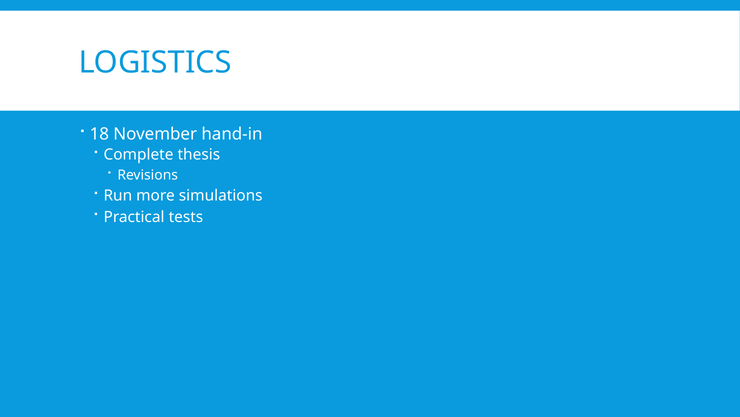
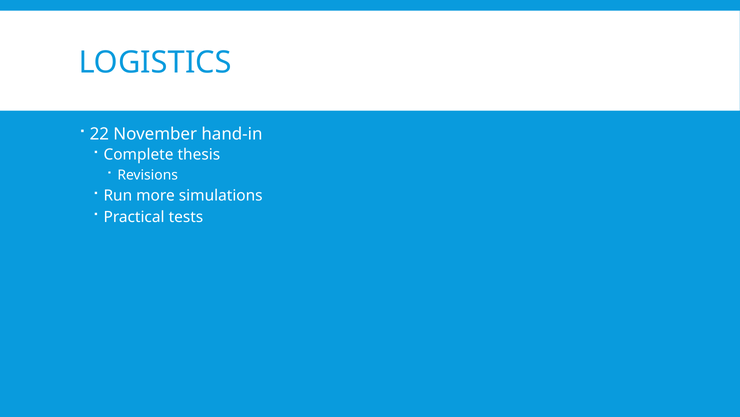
18: 18 -> 22 (99, 134)
